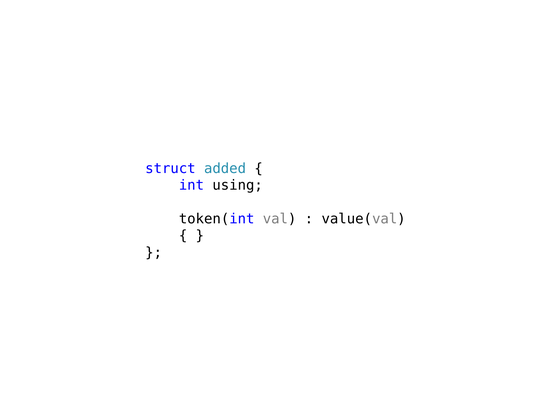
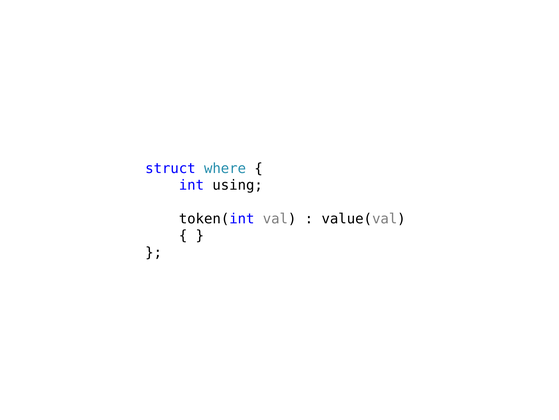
added: added -> where (225, 168)
